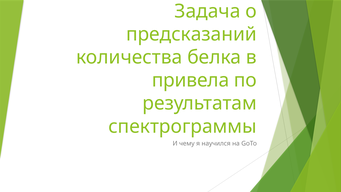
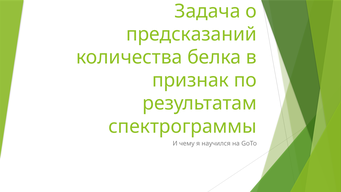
привела: привела -> признак (190, 80)
